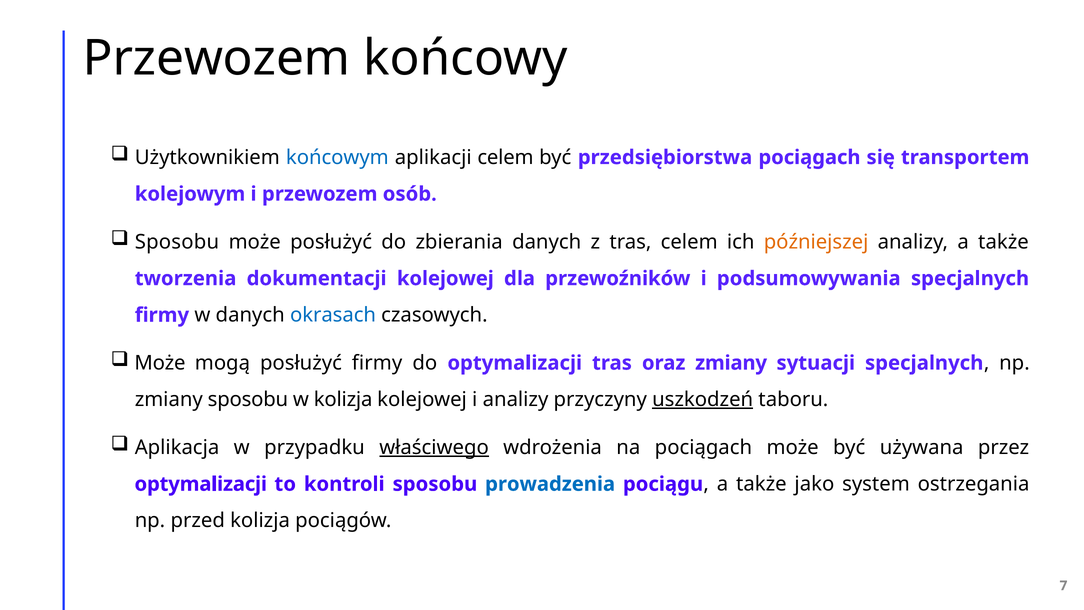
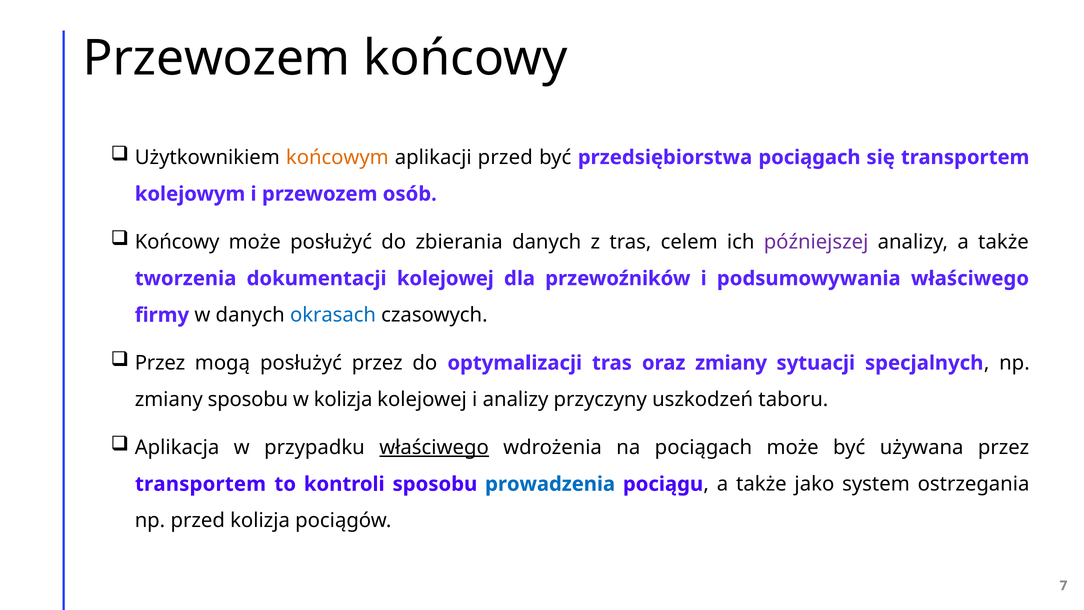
końcowym colour: blue -> orange (337, 157)
aplikacji celem: celem -> przed (505, 157)
Sposobu: Sposobu -> Końcowy (177, 242)
późniejszej colour: orange -> purple (816, 242)
podsumowywania specjalnych: specjalnych -> właściwego (970, 278)
Może: Może -> Przez (160, 363)
posłużyć firmy: firmy -> przez (377, 363)
uszkodzeń underline: present -> none (703, 399)
optymalizacji: optymalizacji -> transportem (201, 484)
